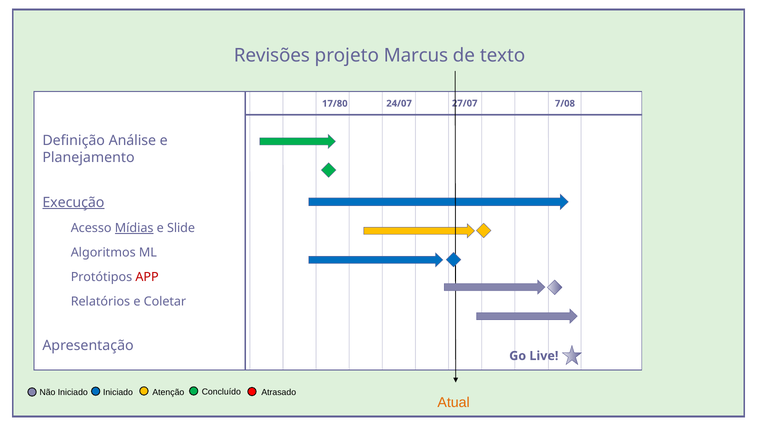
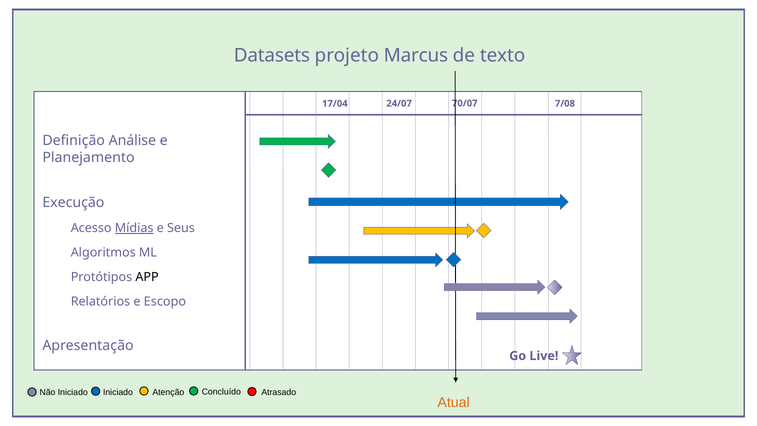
Revisões: Revisões -> Datasets (272, 55)
27/07: 27/07 -> 70/07 (465, 103)
17/80: 17/80 -> 17/04 (335, 104)
Execução underline: present -> none (73, 202)
Slide: Slide -> Seus (181, 228)
APP colour: red -> black (147, 277)
Coletar: Coletar -> Escopo (165, 302)
